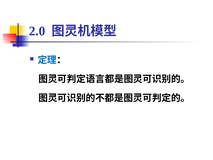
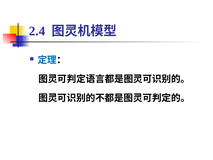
2.0: 2.0 -> 2.4 (37, 31)
